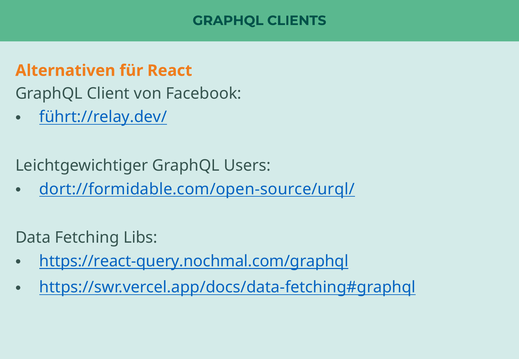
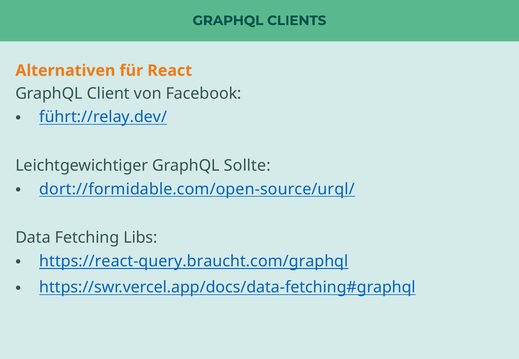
Users: Users -> Sollte (247, 166)
https://react-query.nochmal.com/graphql: https://react-query.nochmal.com/graphql -> https://react-query.braucht.com/graphql (194, 261)
